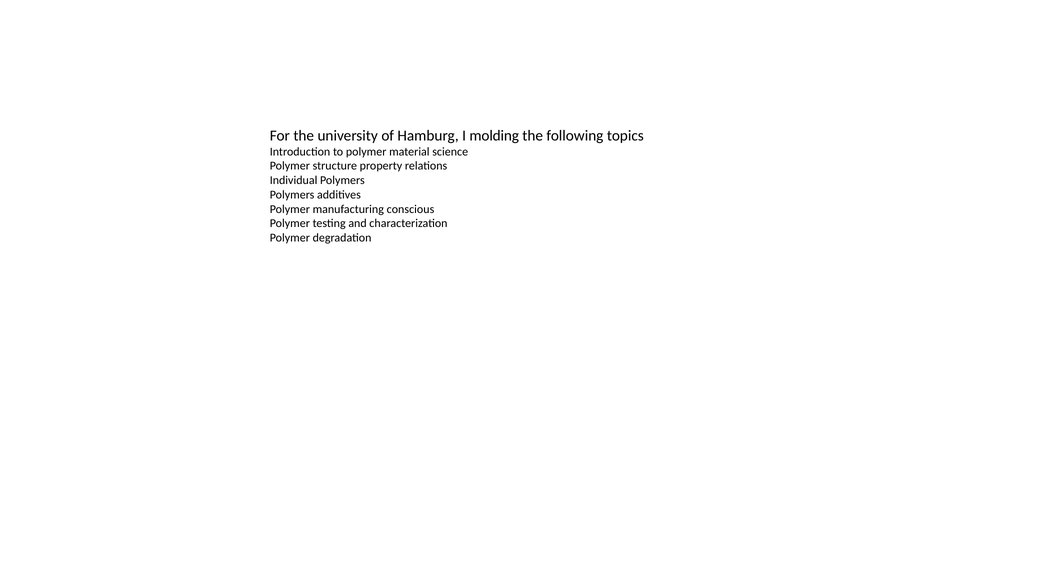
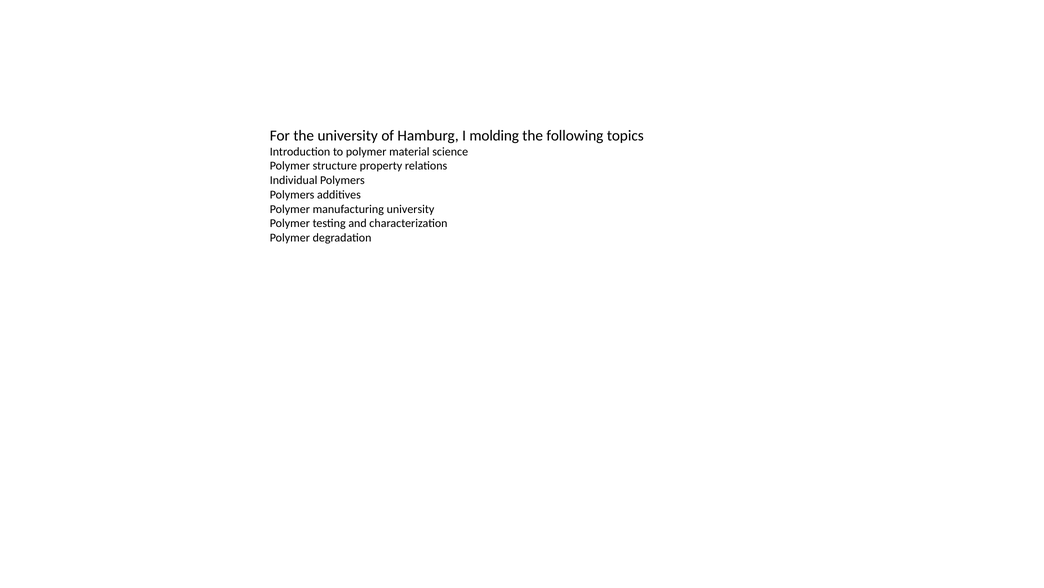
manufacturing conscious: conscious -> university (411, 209)
